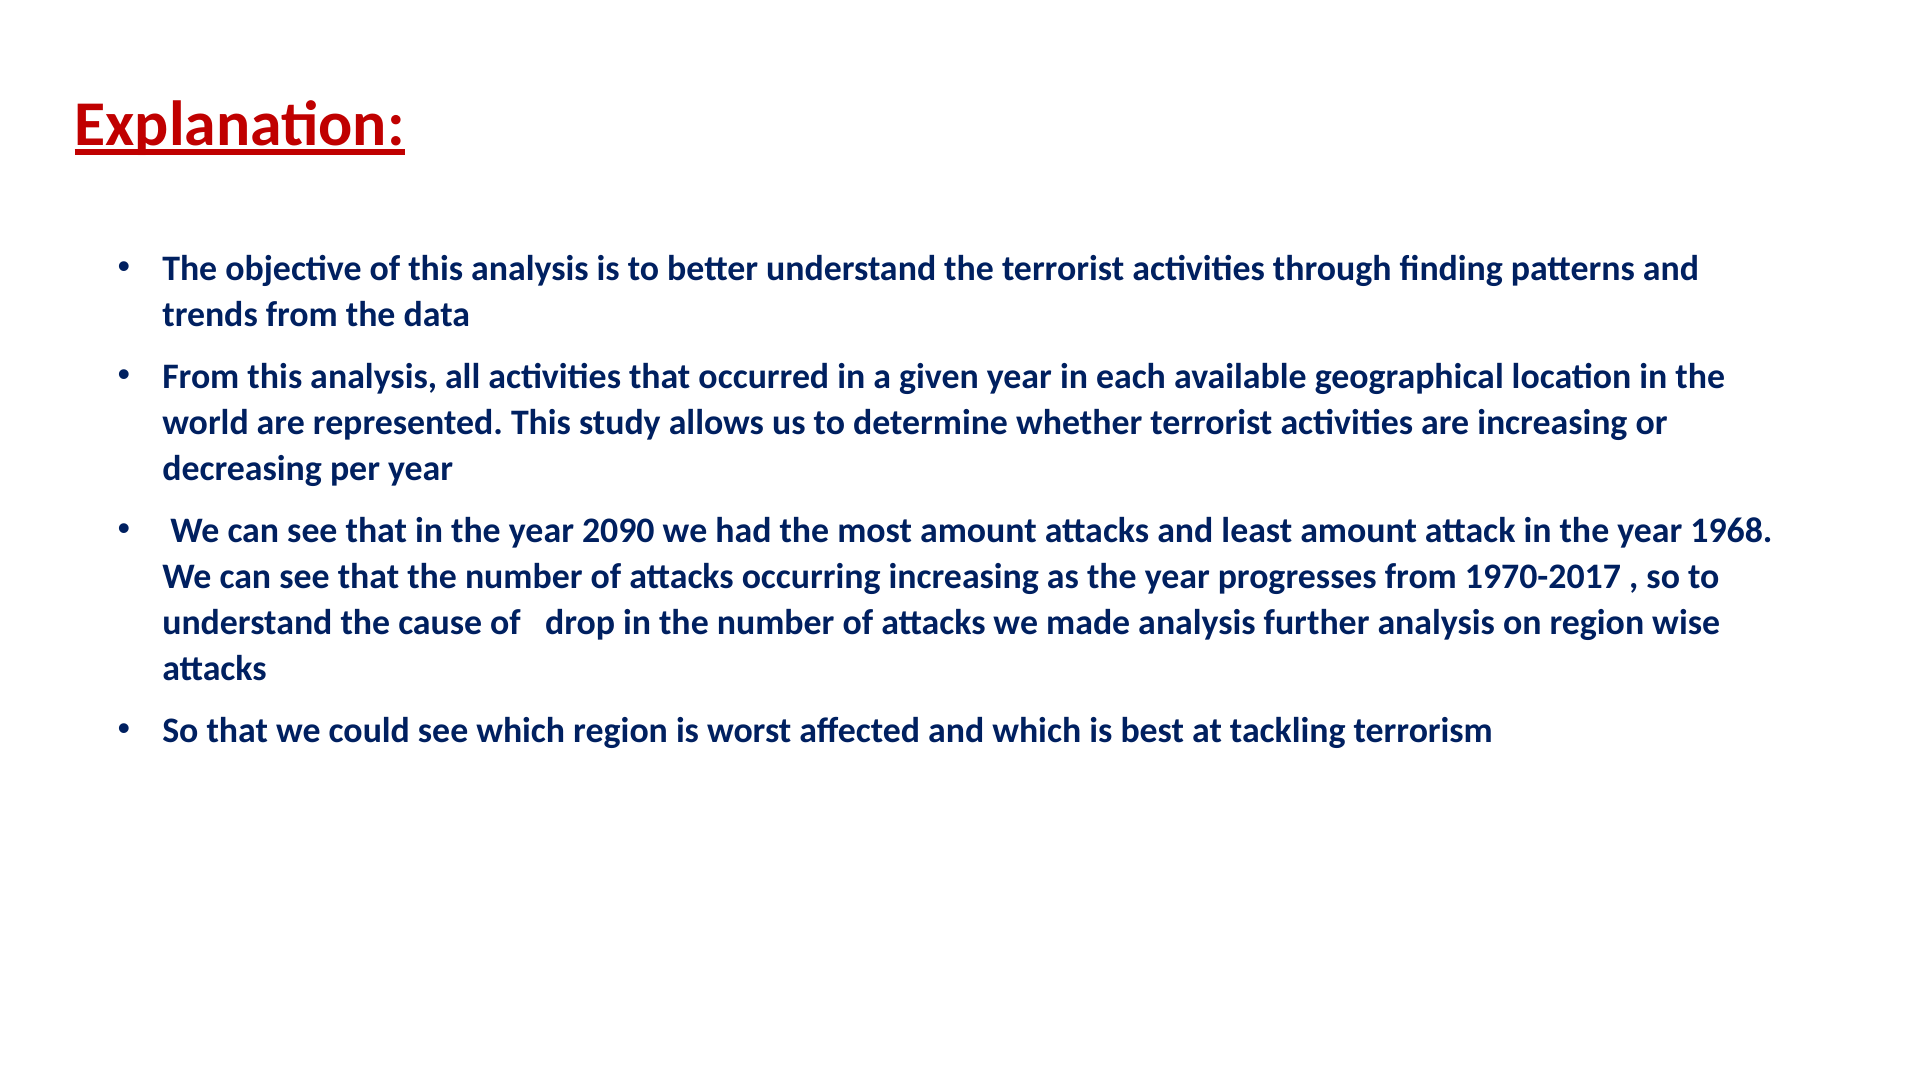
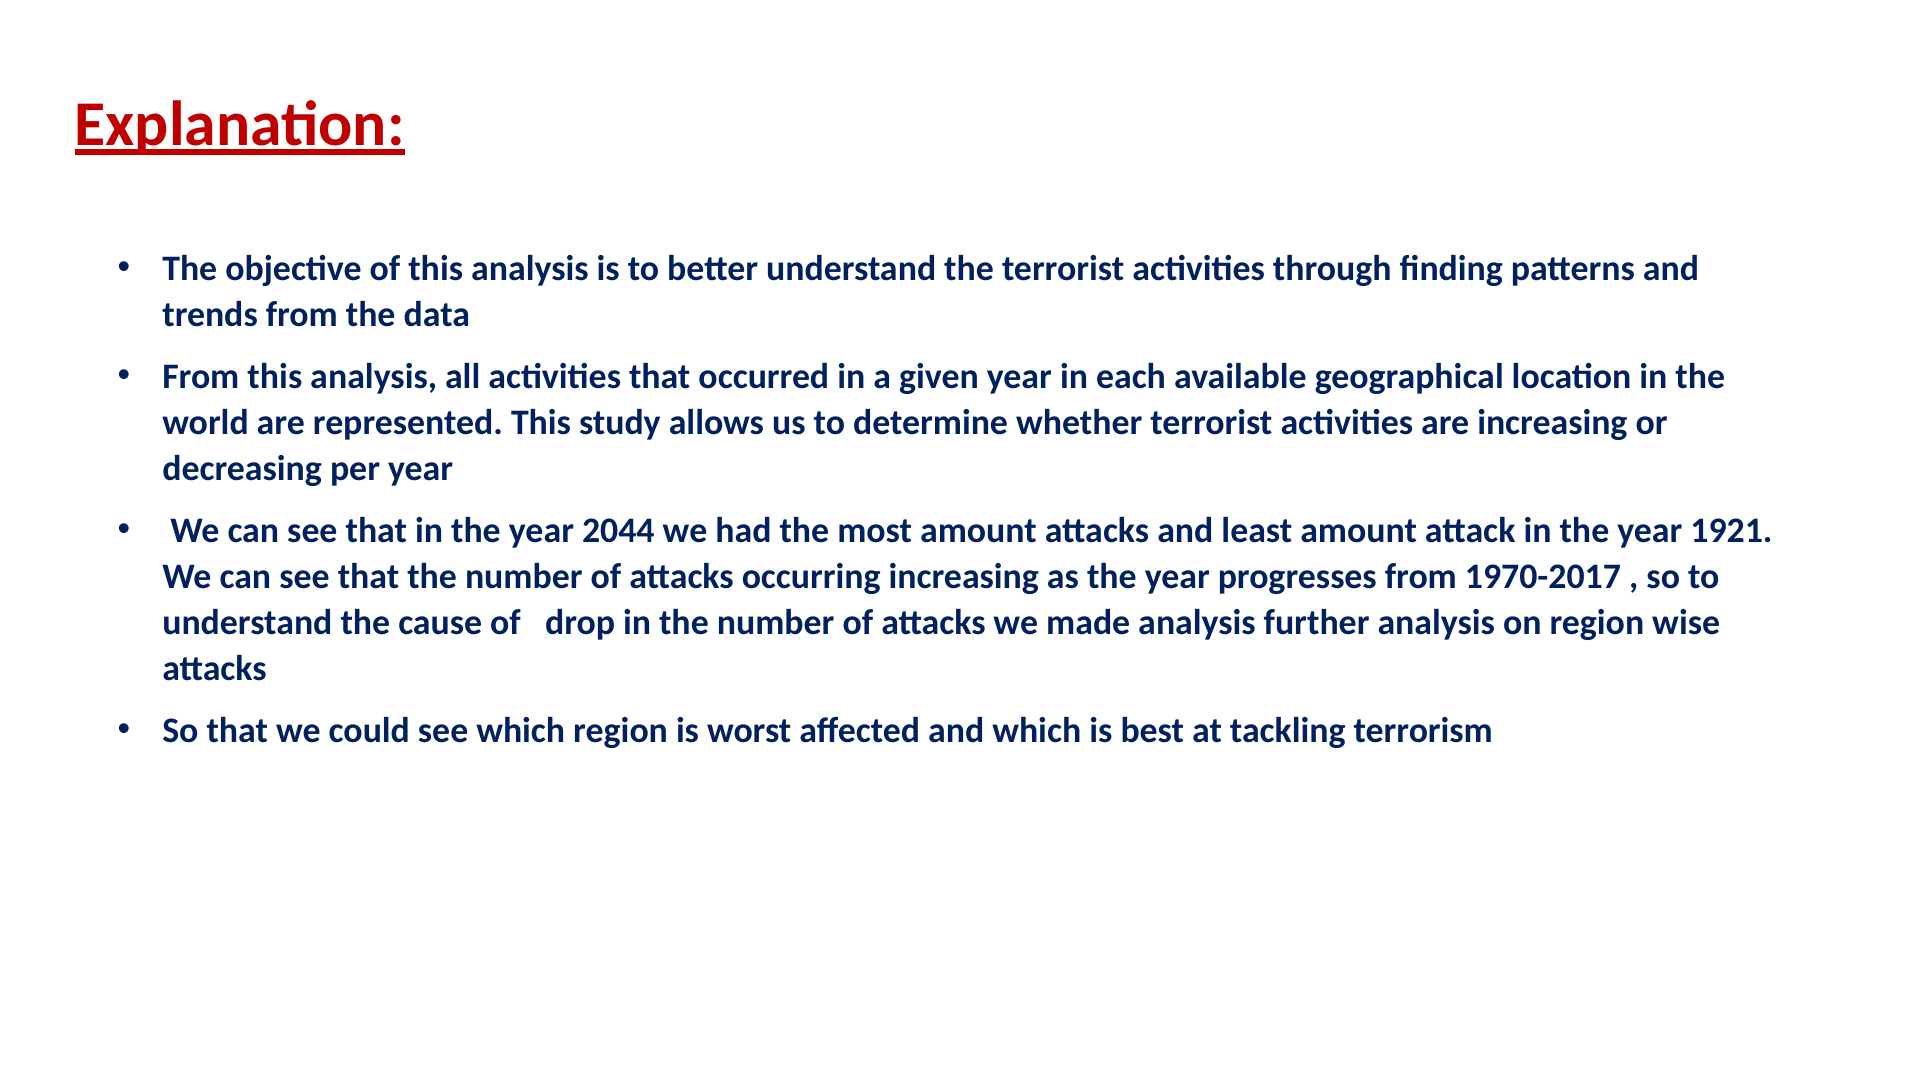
2090: 2090 -> 2044 (618, 530)
1968: 1968 -> 1921 (1731, 530)
